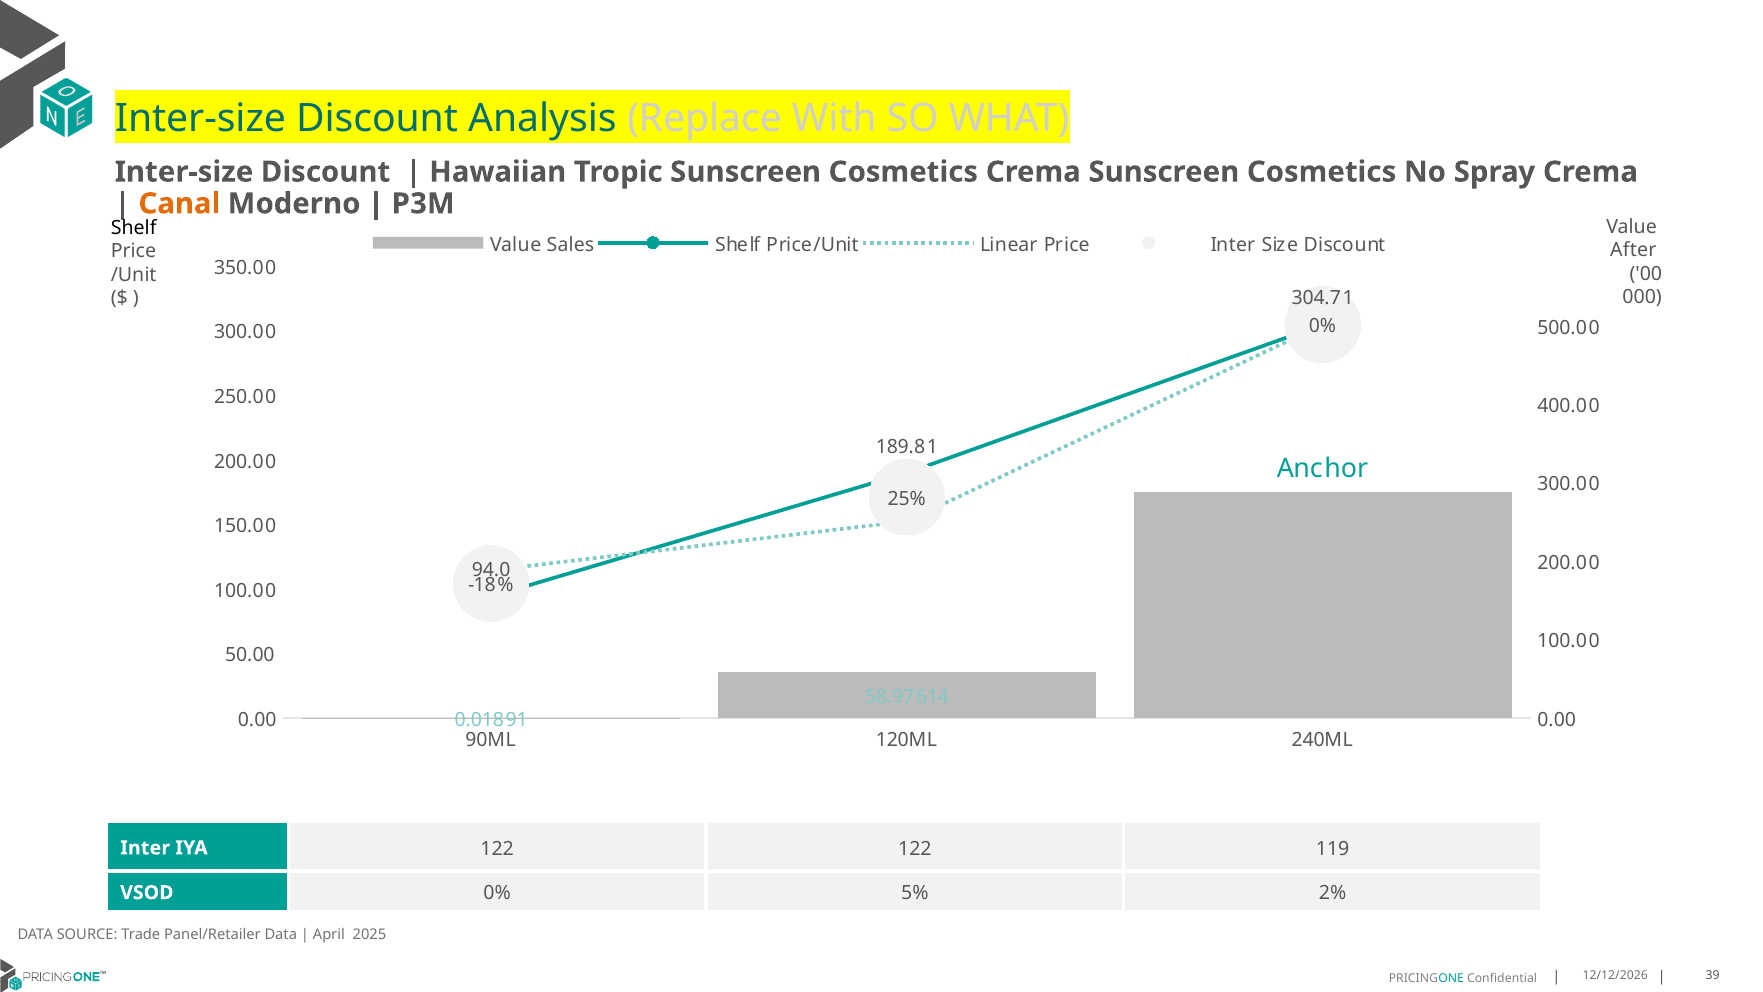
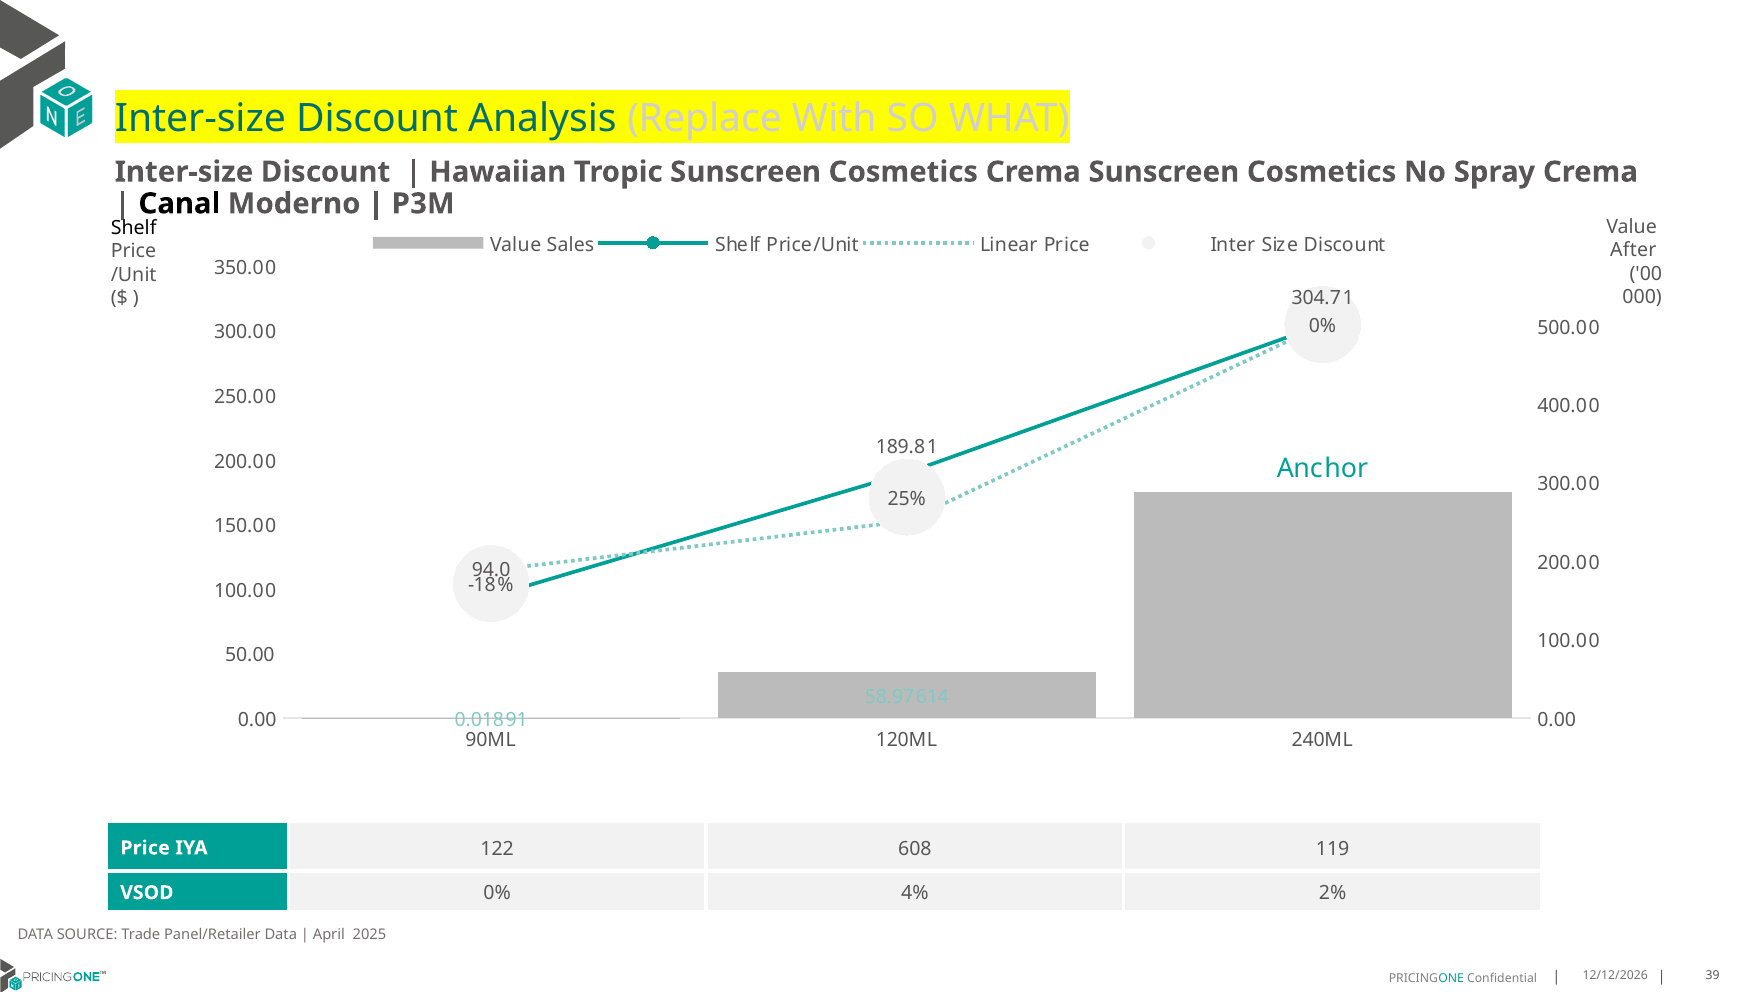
Canal colour: orange -> black (179, 204)
Inter: Inter -> Price (145, 848)
122 122: 122 -> 608 (915, 848)
5%: 5% -> 4% (915, 893)
